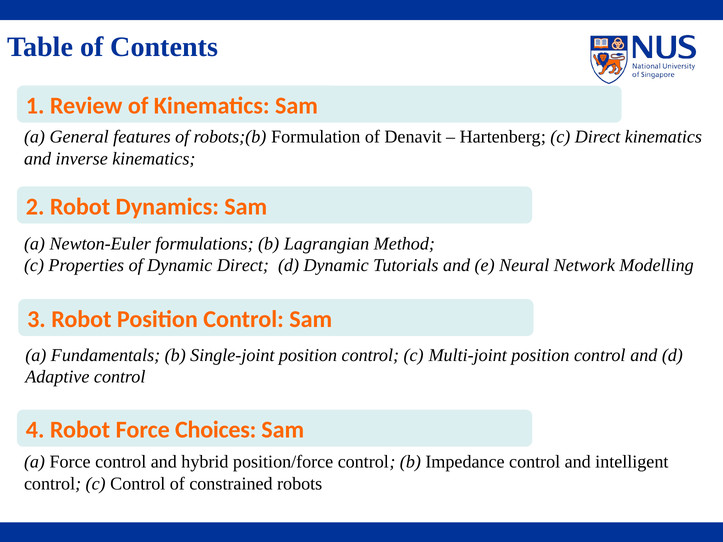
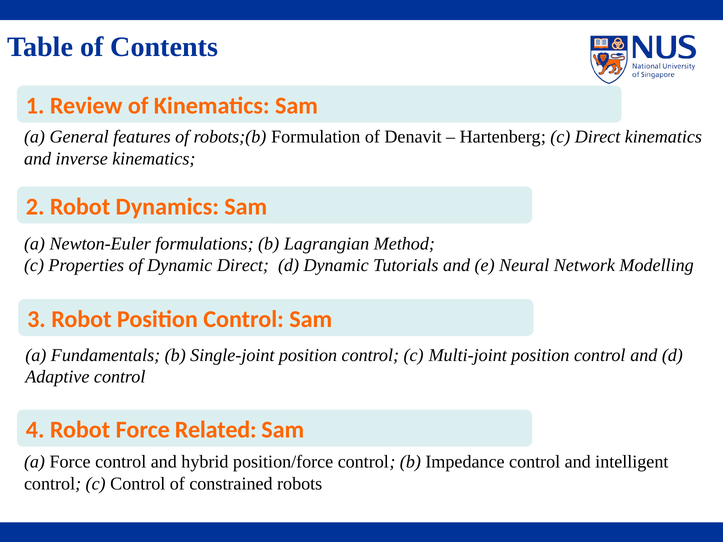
Choices: Choices -> Related (216, 430)
